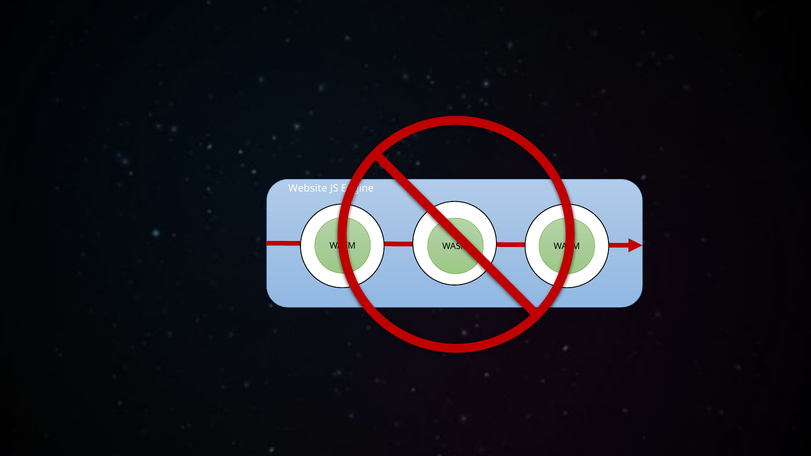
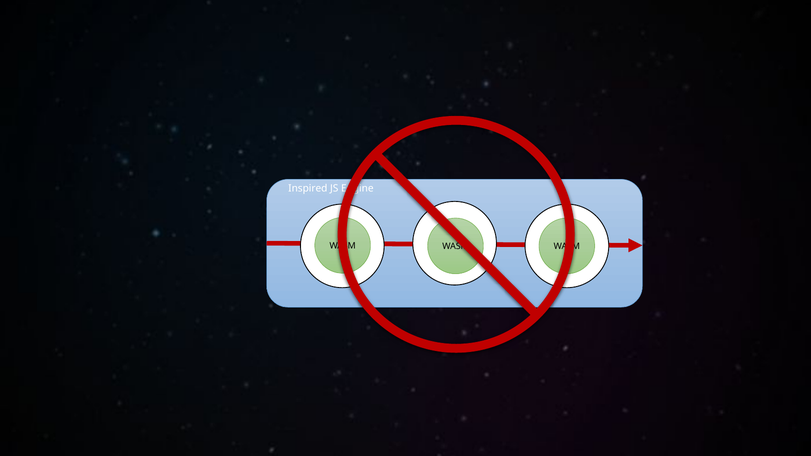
Website: Website -> Inspired (308, 189)
